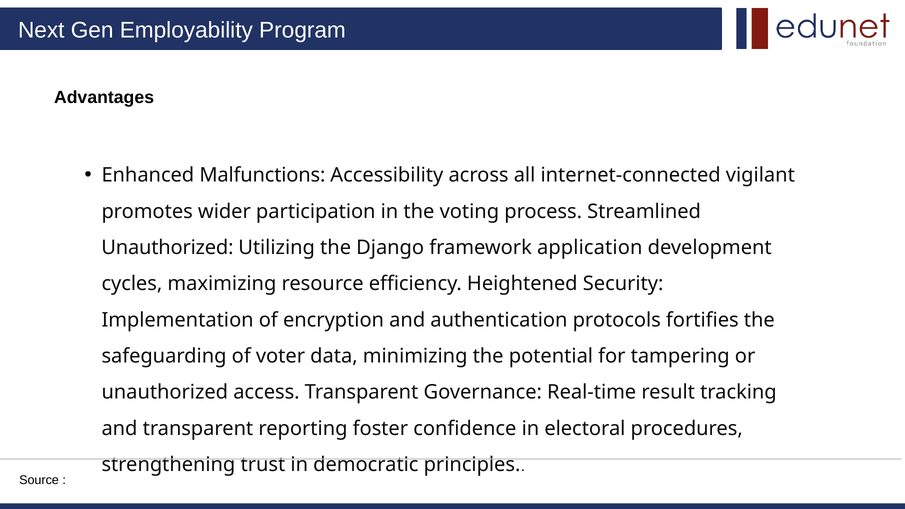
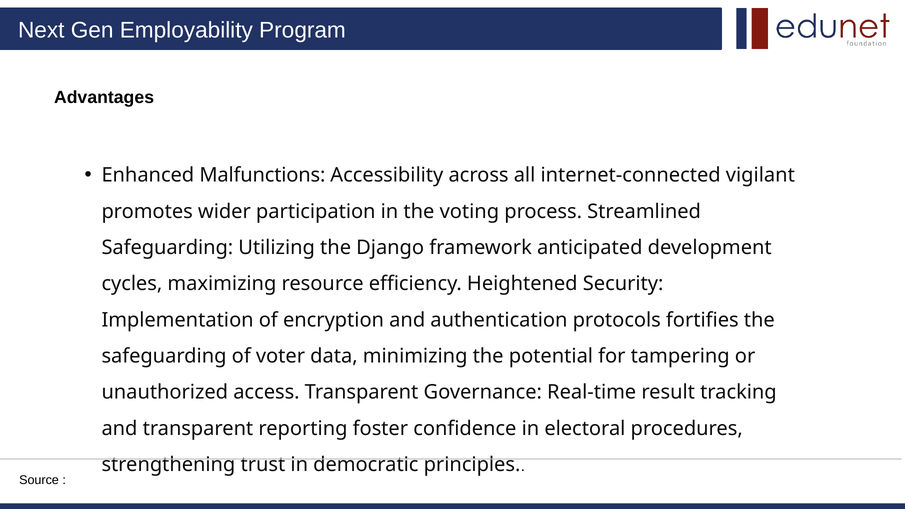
Unauthorized: Unauthorized -> Safeguarding (167, 248)
application: application -> anticipated (590, 248)
